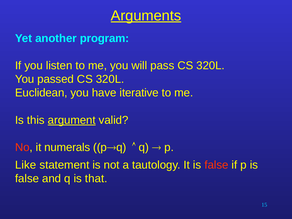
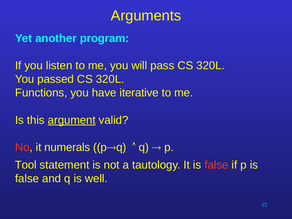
Arguments underline: present -> none (146, 16)
Euclidean: Euclidean -> Functions (41, 93)
Like: Like -> Tool (26, 165)
that: that -> well (96, 178)
